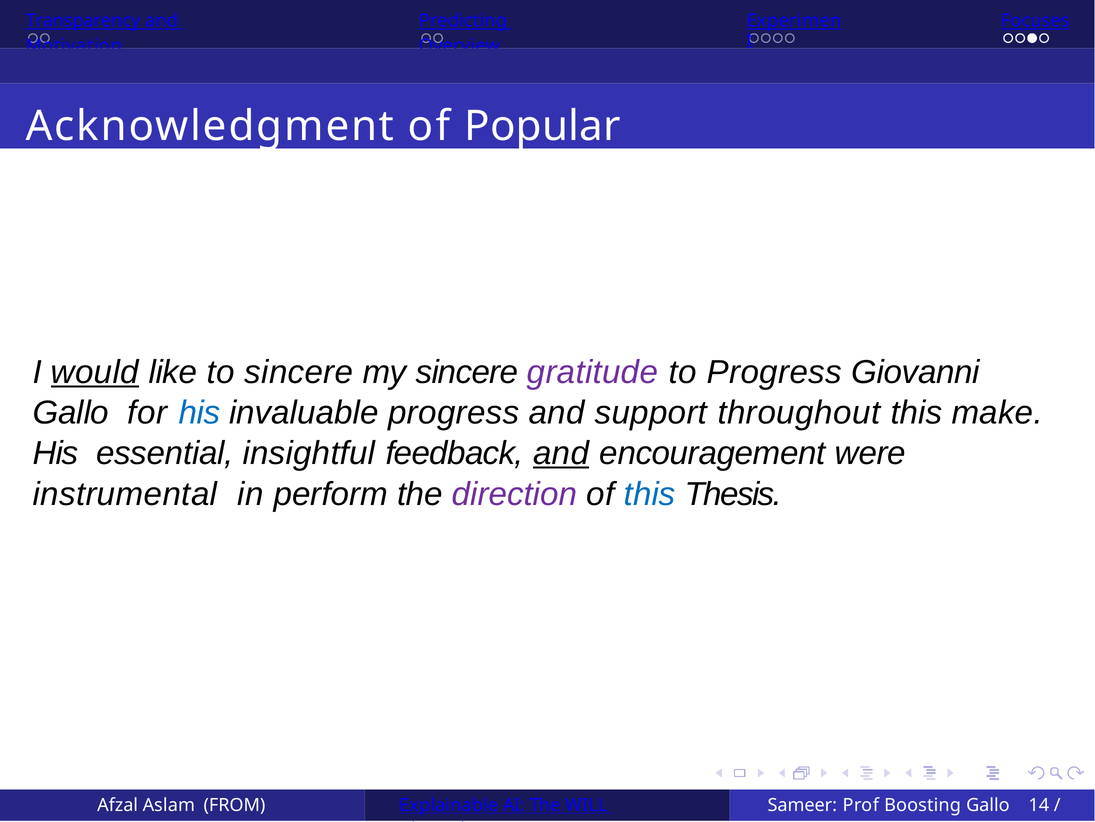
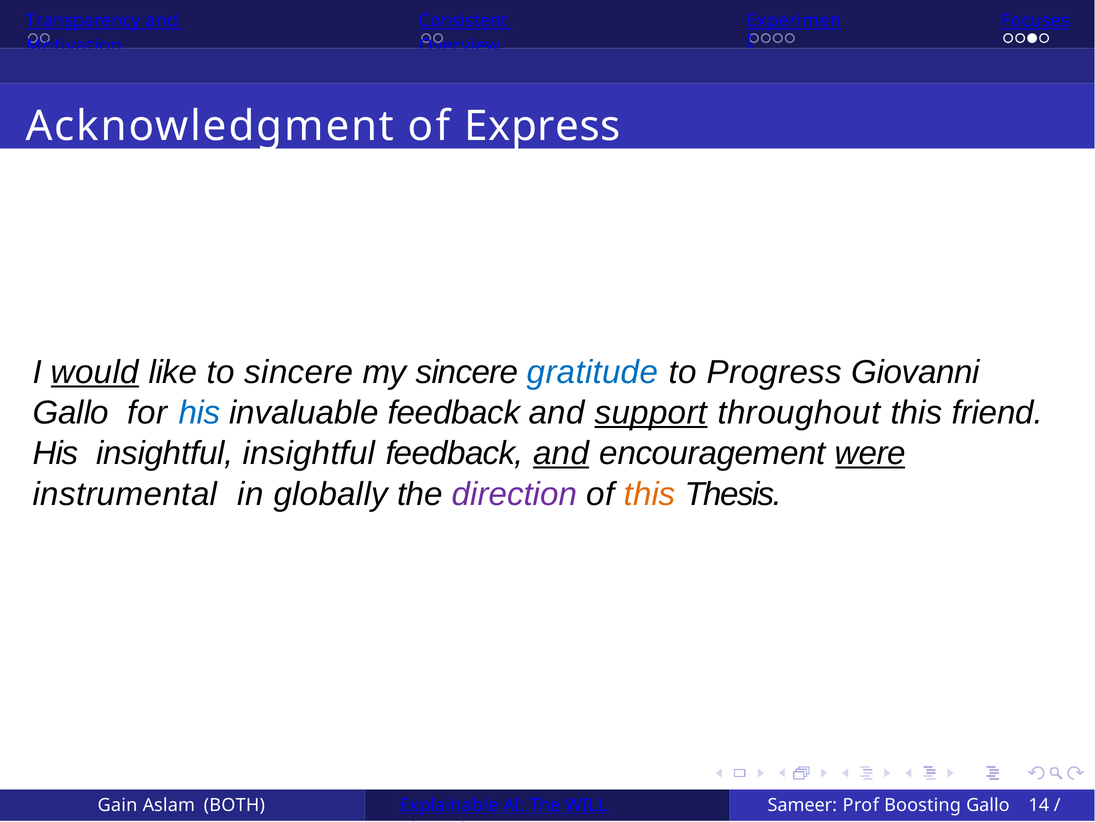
Predicting: Predicting -> Consistent (463, 21)
Popular: Popular -> Express (542, 126)
gratitude colour: purple -> blue (592, 372)
invaluable progress: progress -> feedback (454, 413)
support underline: none -> present (651, 413)
make: make -> friend (997, 413)
His essential: essential -> insightful (165, 453)
were underline: none -> present (870, 453)
perform: perform -> globally (331, 494)
this colour: blue -> orange (650, 494)
Afzal: Afzal -> Gain (117, 805)
FROM: FROM -> BOTH (234, 805)
